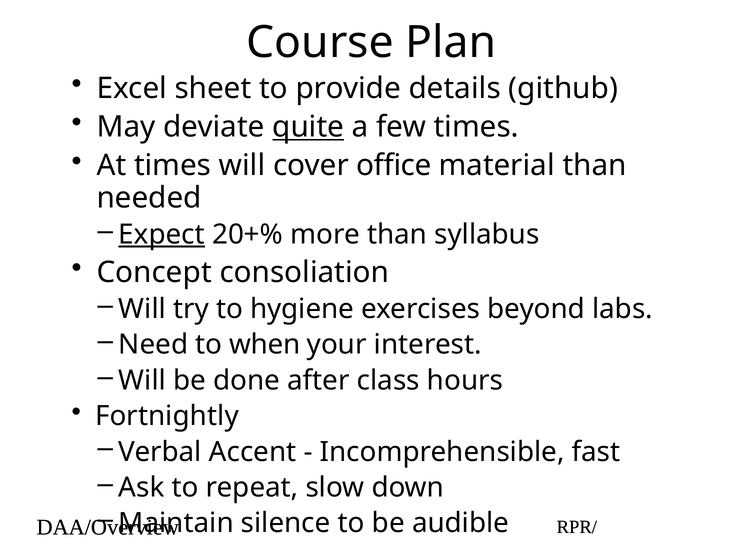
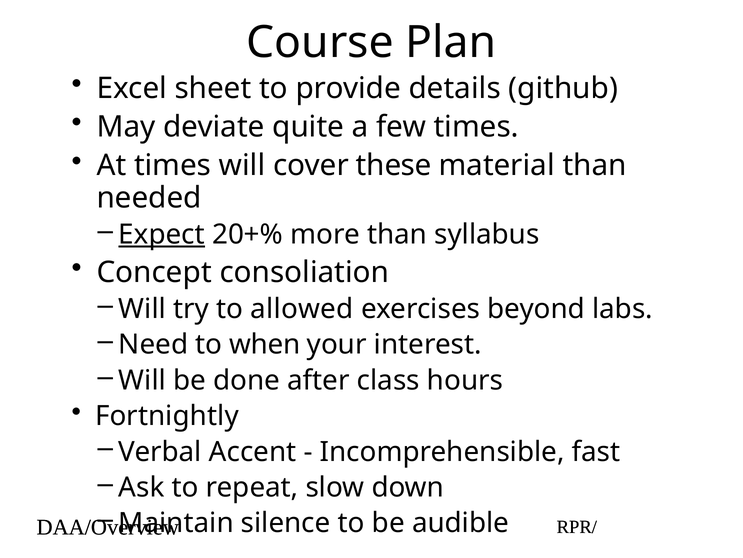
quite underline: present -> none (308, 127)
office: office -> these (394, 165)
hygiene: hygiene -> allowed (302, 309)
